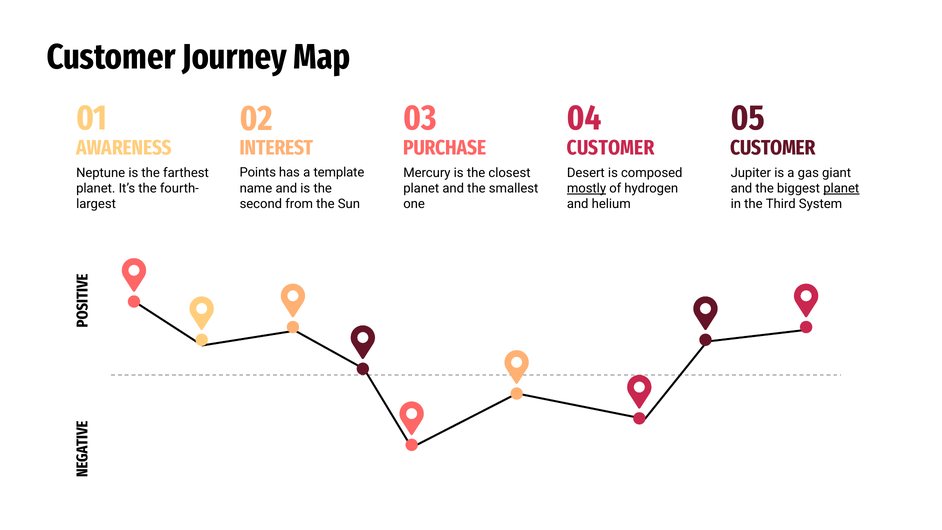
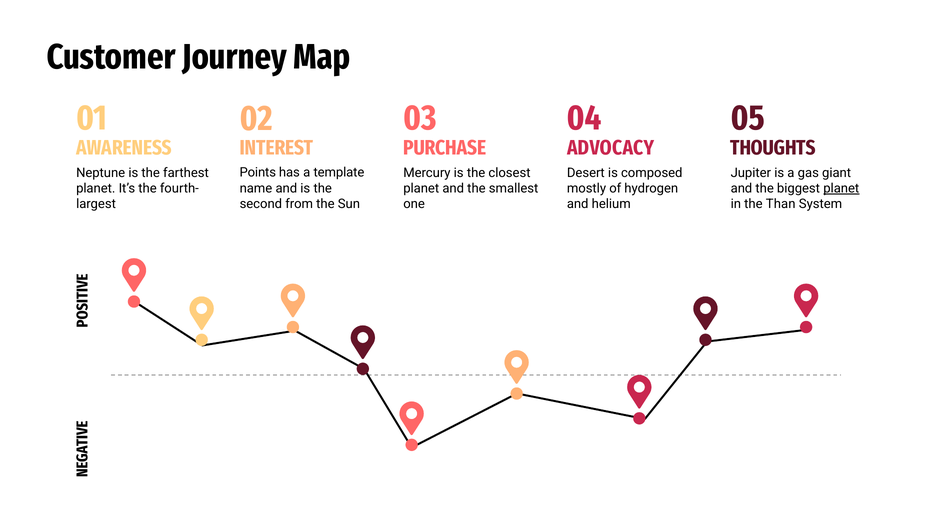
CUSTOMER: CUSTOMER -> ADVOCACY (611, 148)
CUSTOMER: CUSTOMER -> THOUGHTS (773, 148)
mostly underline: present -> none (586, 188)
Third: Third -> Than (781, 204)
